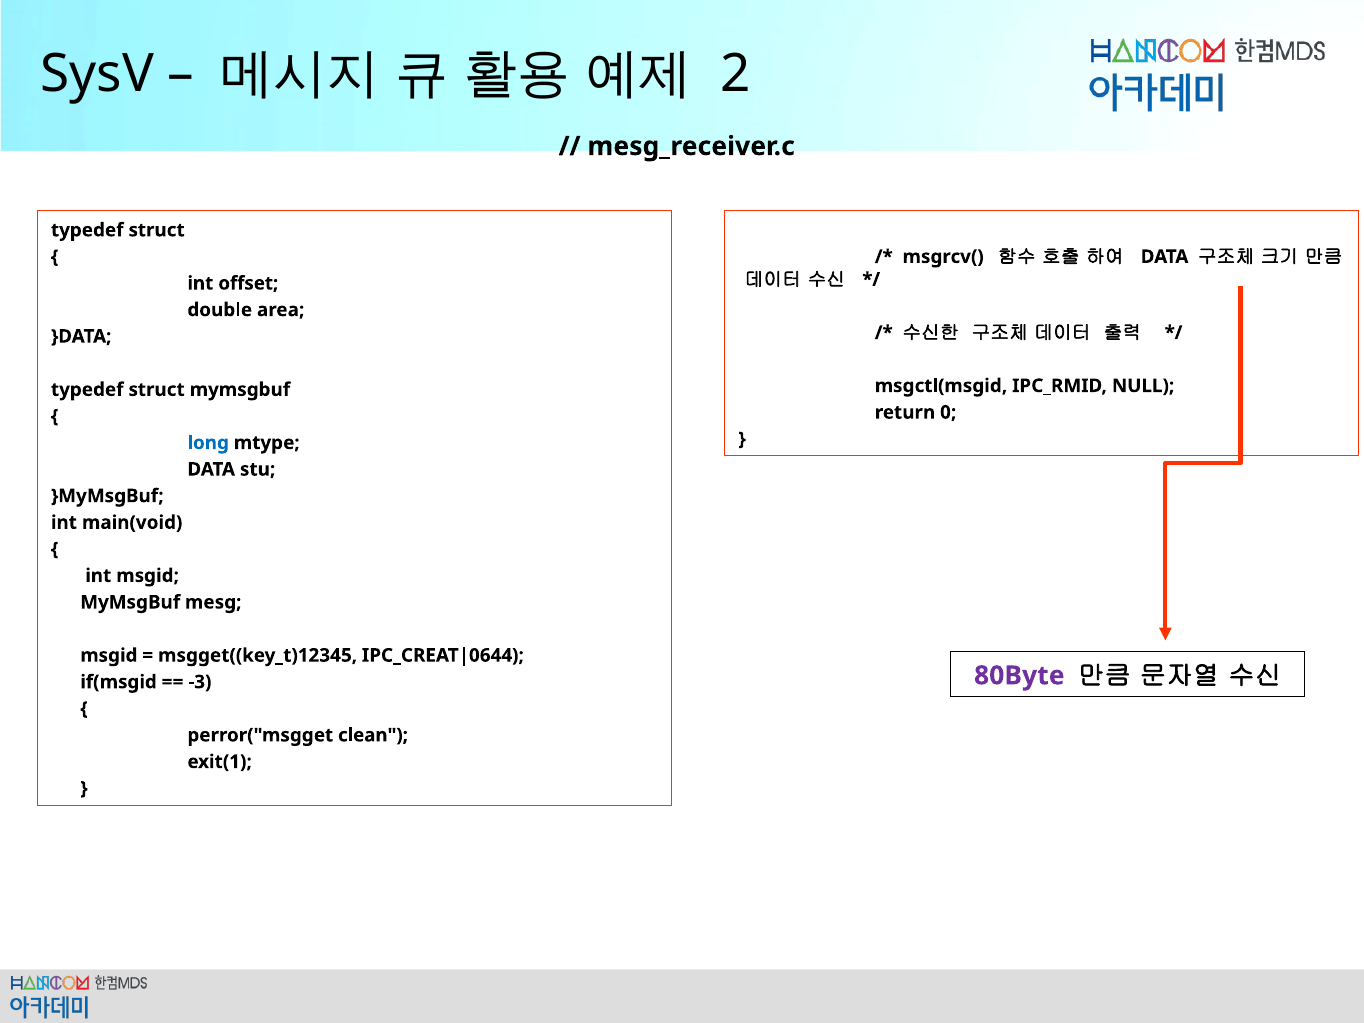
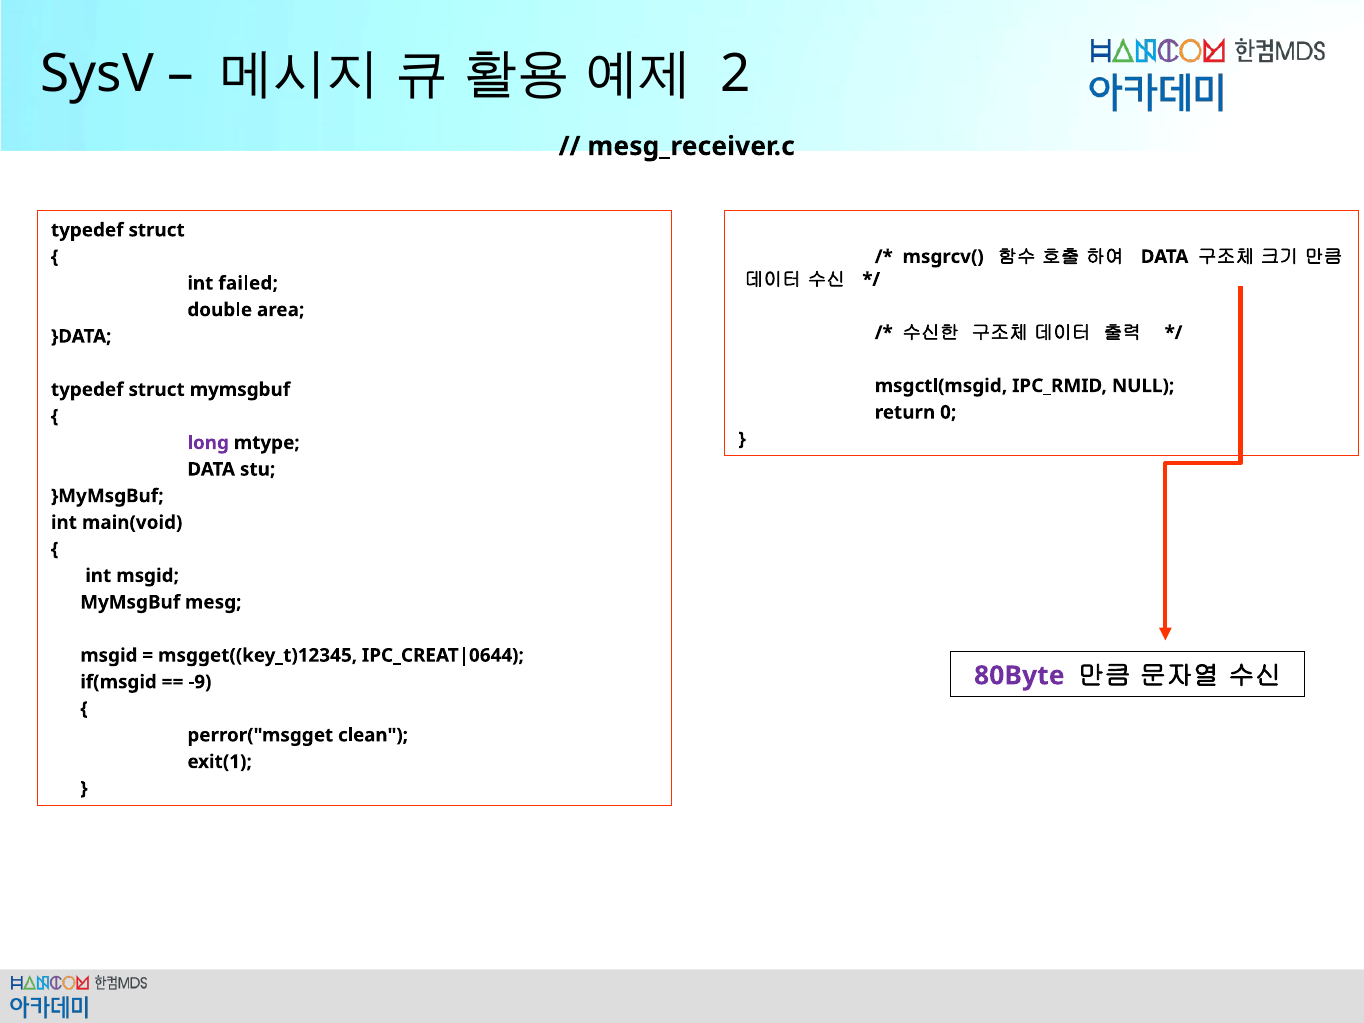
offset: offset -> failed (248, 283)
long colour: blue -> purple (208, 443)
-3: -3 -> -9 (200, 682)
